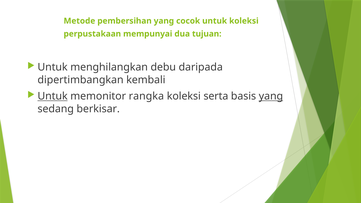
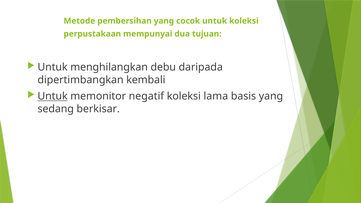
rangka: rangka -> negatif (146, 96)
serta: serta -> lama (216, 96)
yang underline: present -> none (271, 96)
